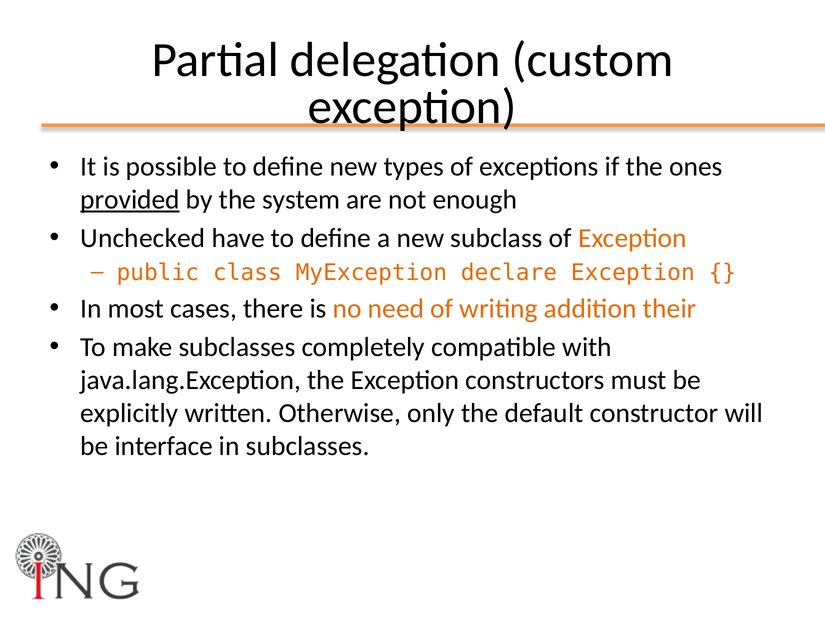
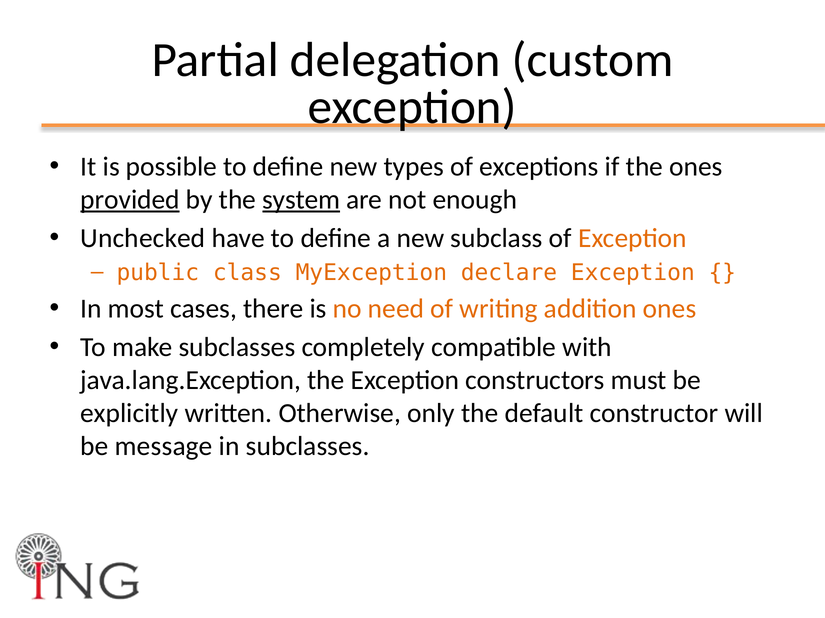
system underline: none -> present (301, 200)
addition their: their -> ones (670, 309)
interface: interface -> message (164, 447)
